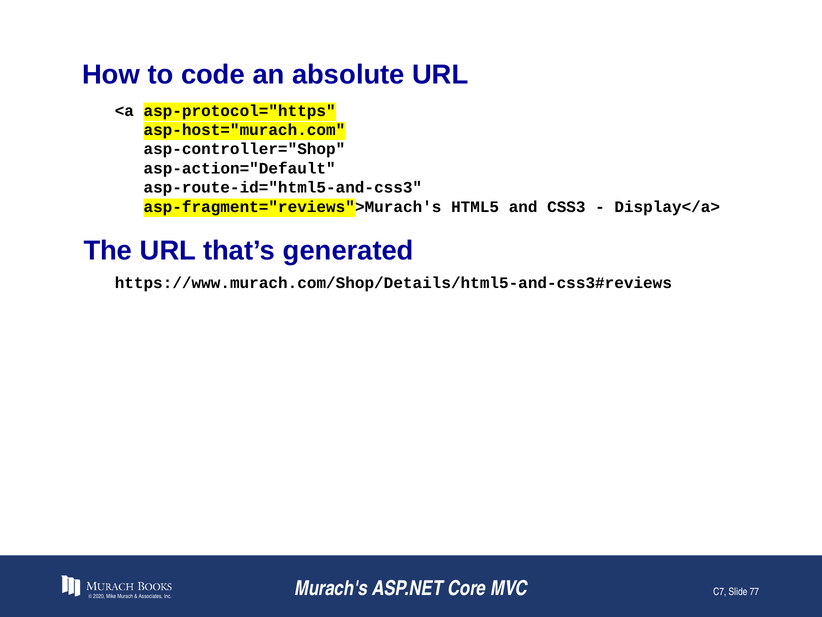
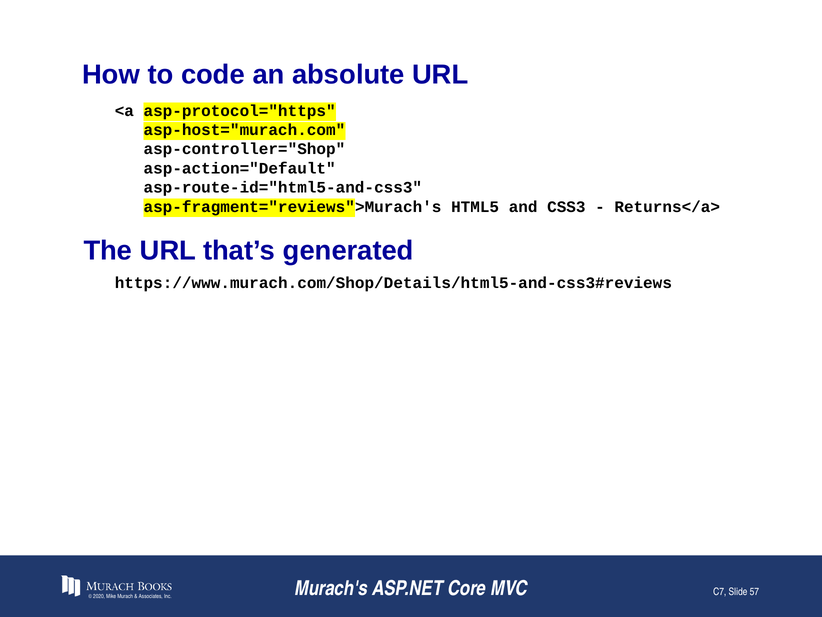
Display</a>: Display</a> -> Returns</a> (667, 207)
77: 77 -> 57 (754, 591)
